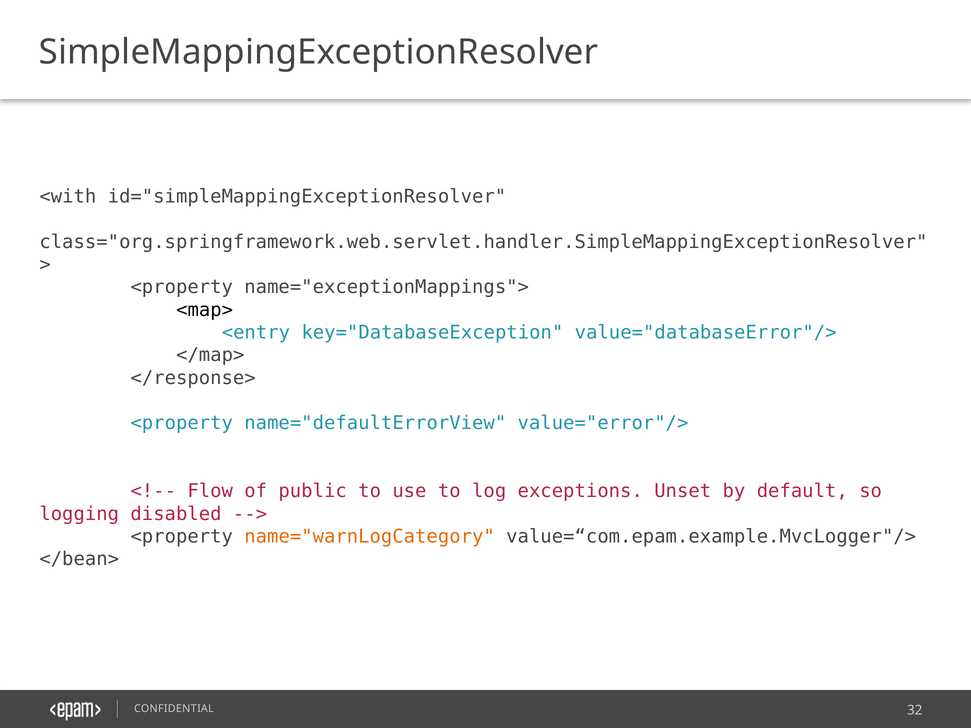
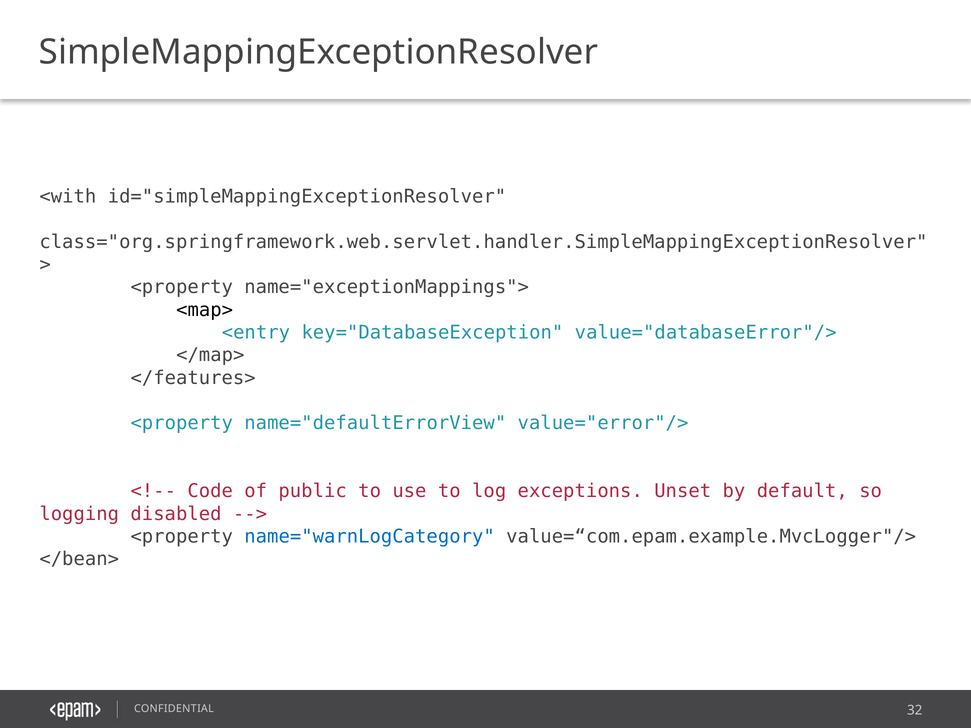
</response>: </response> -> </features> (193, 378)
Flow: Flow -> Code (210, 491)
name="warnLogCategory colour: orange -> blue (370, 537)
